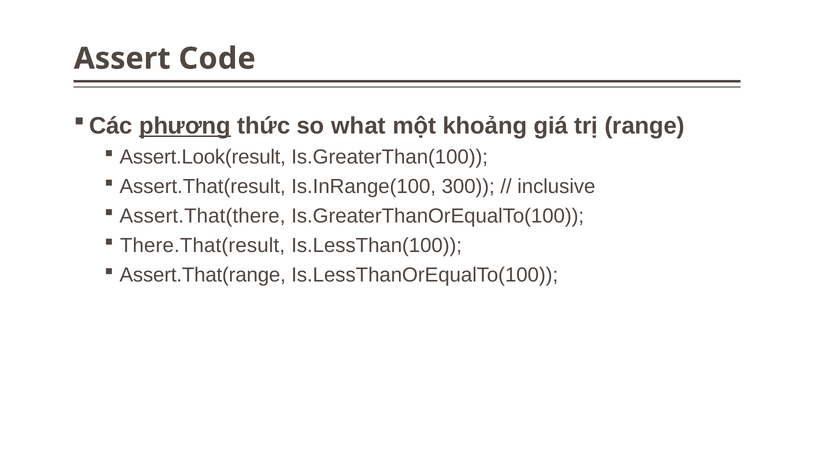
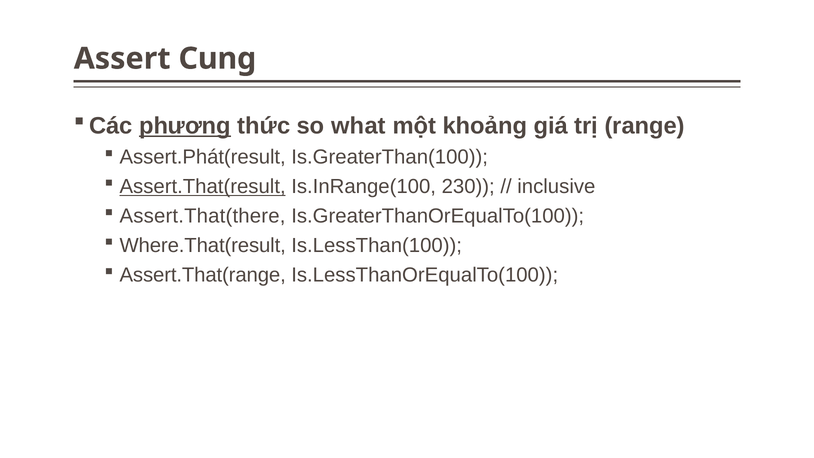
Code: Code -> Cung (217, 59)
Assert.Look(result: Assert.Look(result -> Assert.Phát(result (203, 157)
Assert.That(result underline: none -> present (203, 187)
300: 300 -> 230 (468, 187)
There.That(result: There.That(result -> Where.That(result (203, 246)
